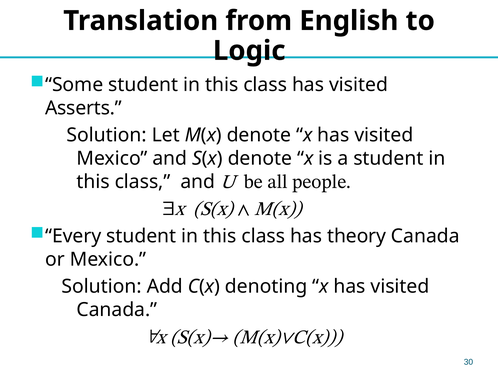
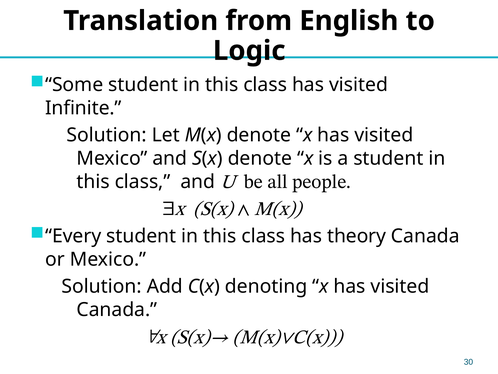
Asserts: Asserts -> Infinite (83, 108)
